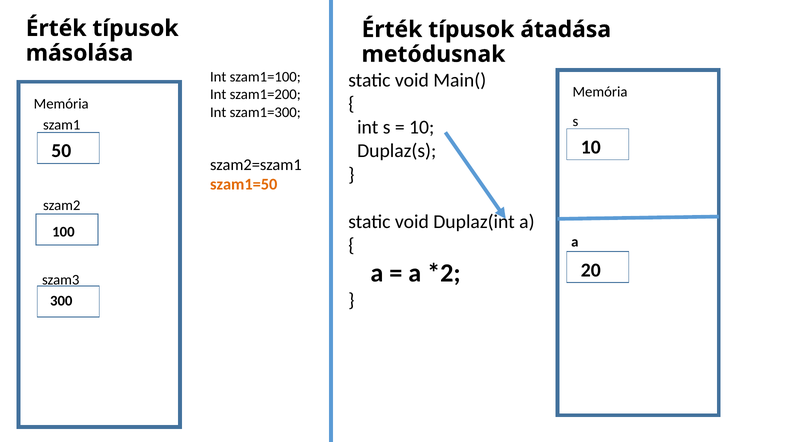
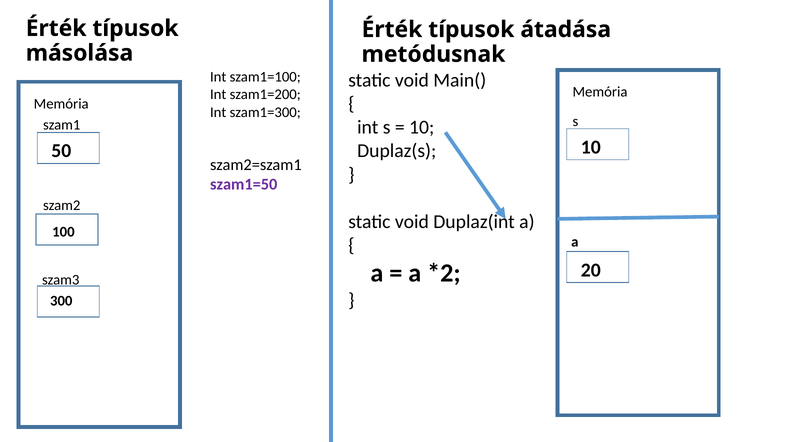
szam1=50 colour: orange -> purple (244, 185)
